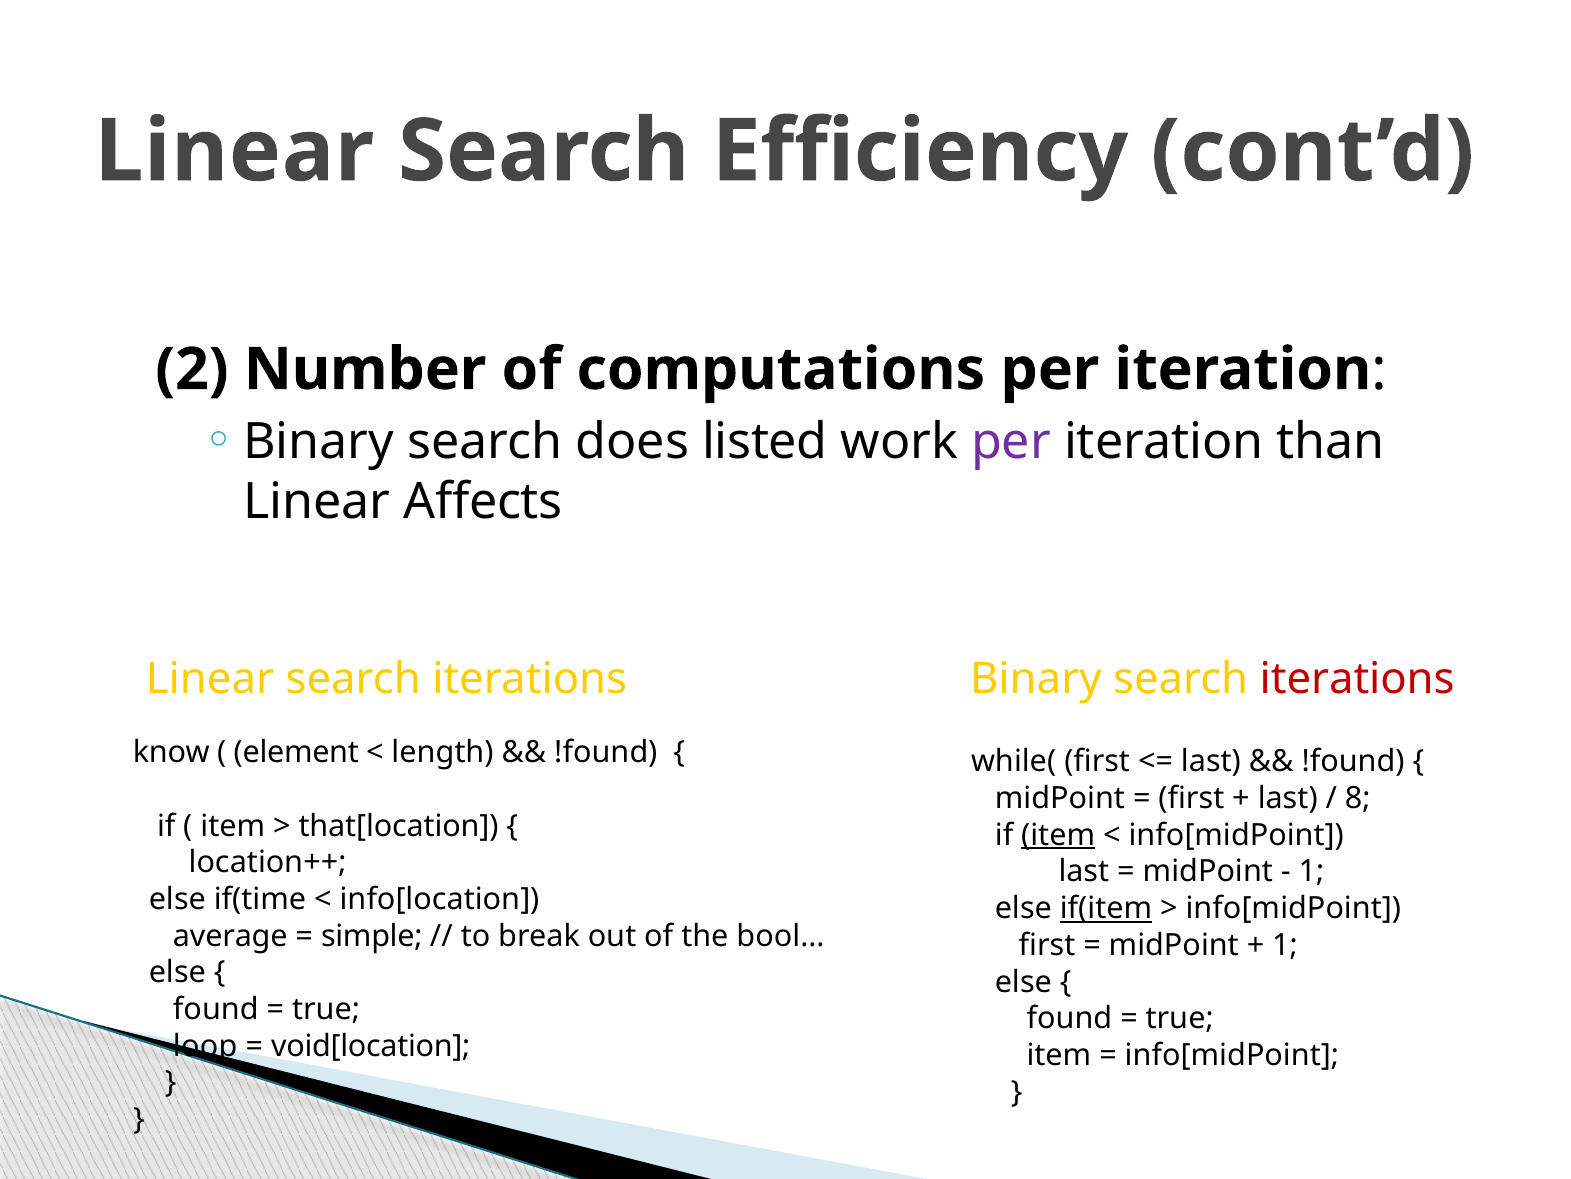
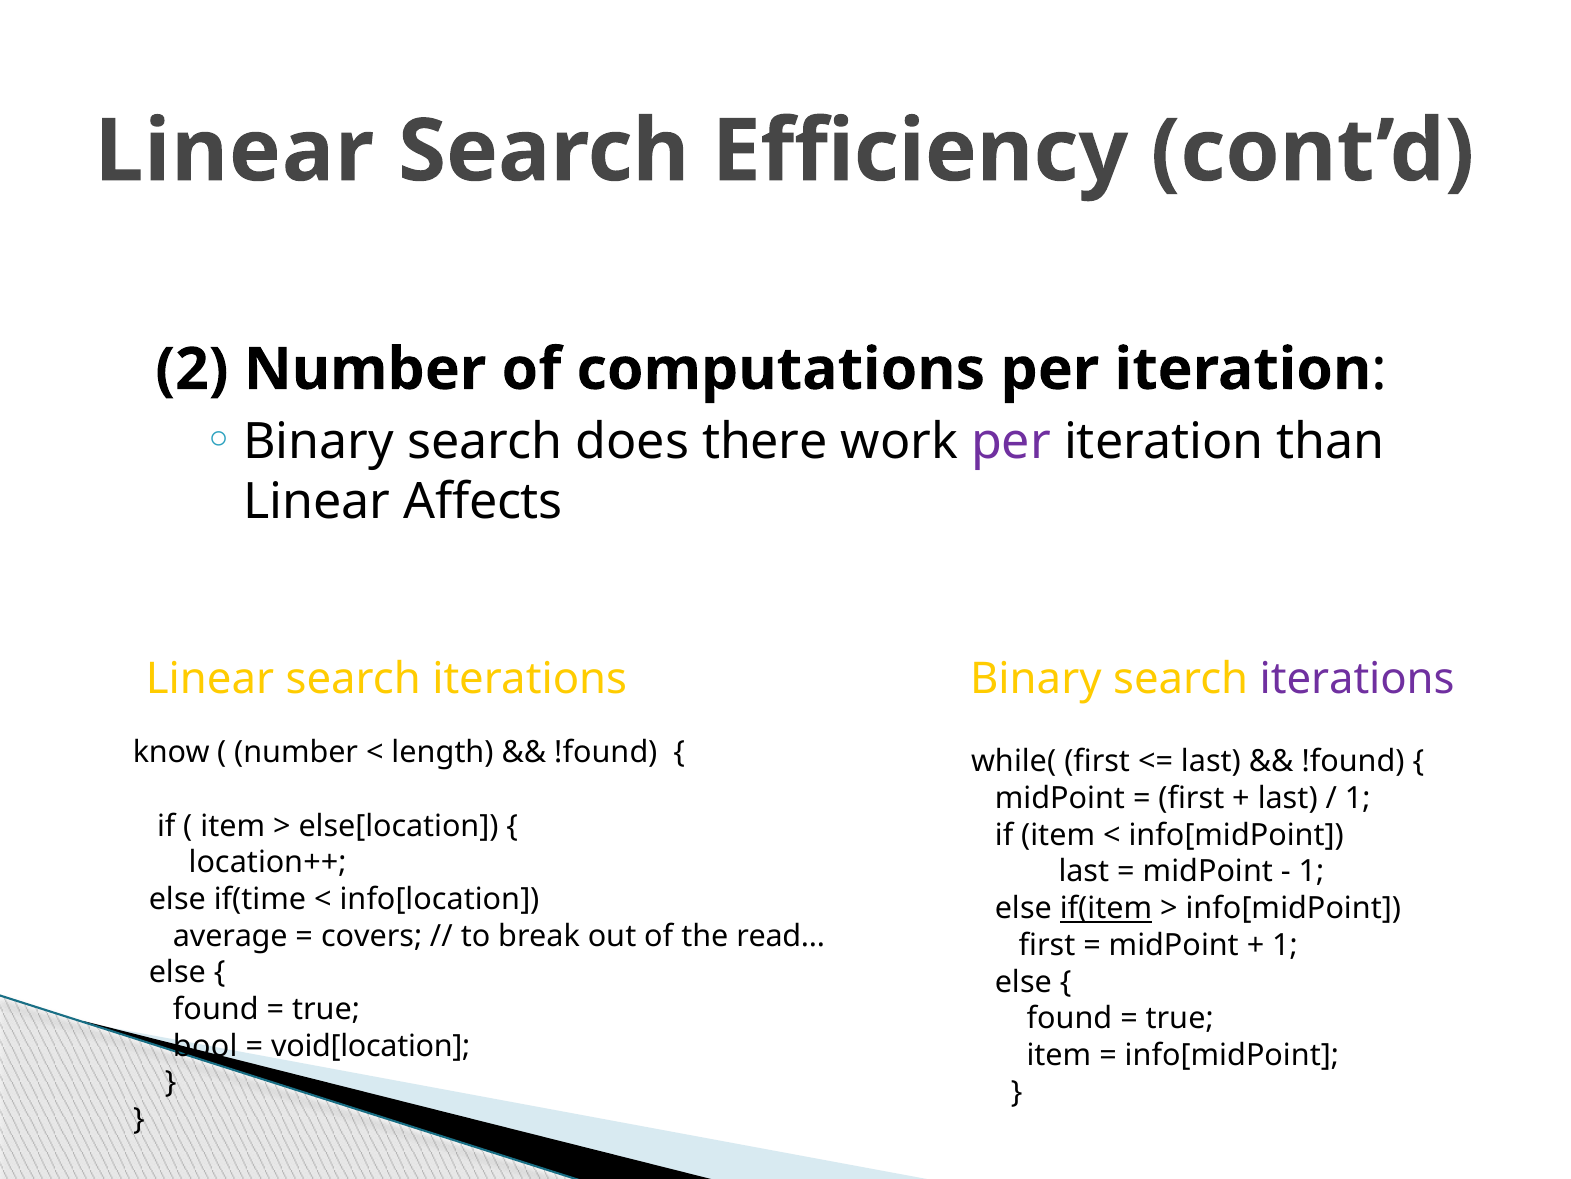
listed: listed -> there (765, 441)
iterations colour: red -> purple (1357, 678)
element: element -> number (296, 752)
8: 8 -> 1 (1358, 798)
that[location: that[location -> else[location (398, 825)
item underline: present -> none (1058, 835)
simple: simple -> covers (372, 935)
bool…: bool… -> read… (781, 935)
loop: loop -> bool (205, 1045)
